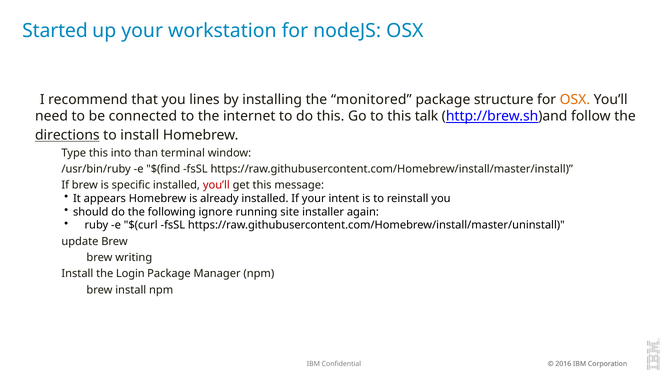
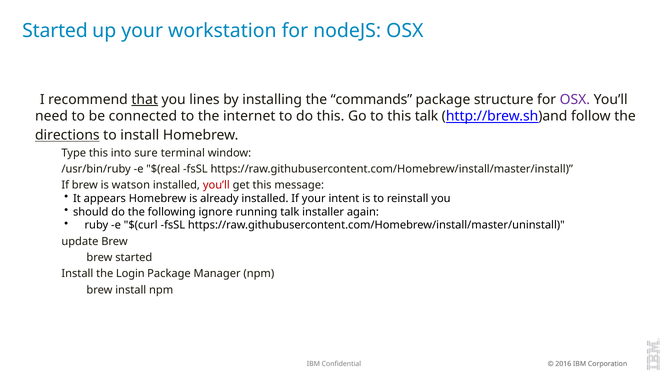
that underline: none -> present (145, 99)
monitored: monitored -> commands (371, 99)
OSX colour: orange -> purple (575, 99)
than: than -> sure (146, 153)
$(find: $(find -> $(real (163, 169)
specific: specific -> watson (131, 185)
running site: site -> talk (290, 212)
writing: writing -> started (134, 257)
